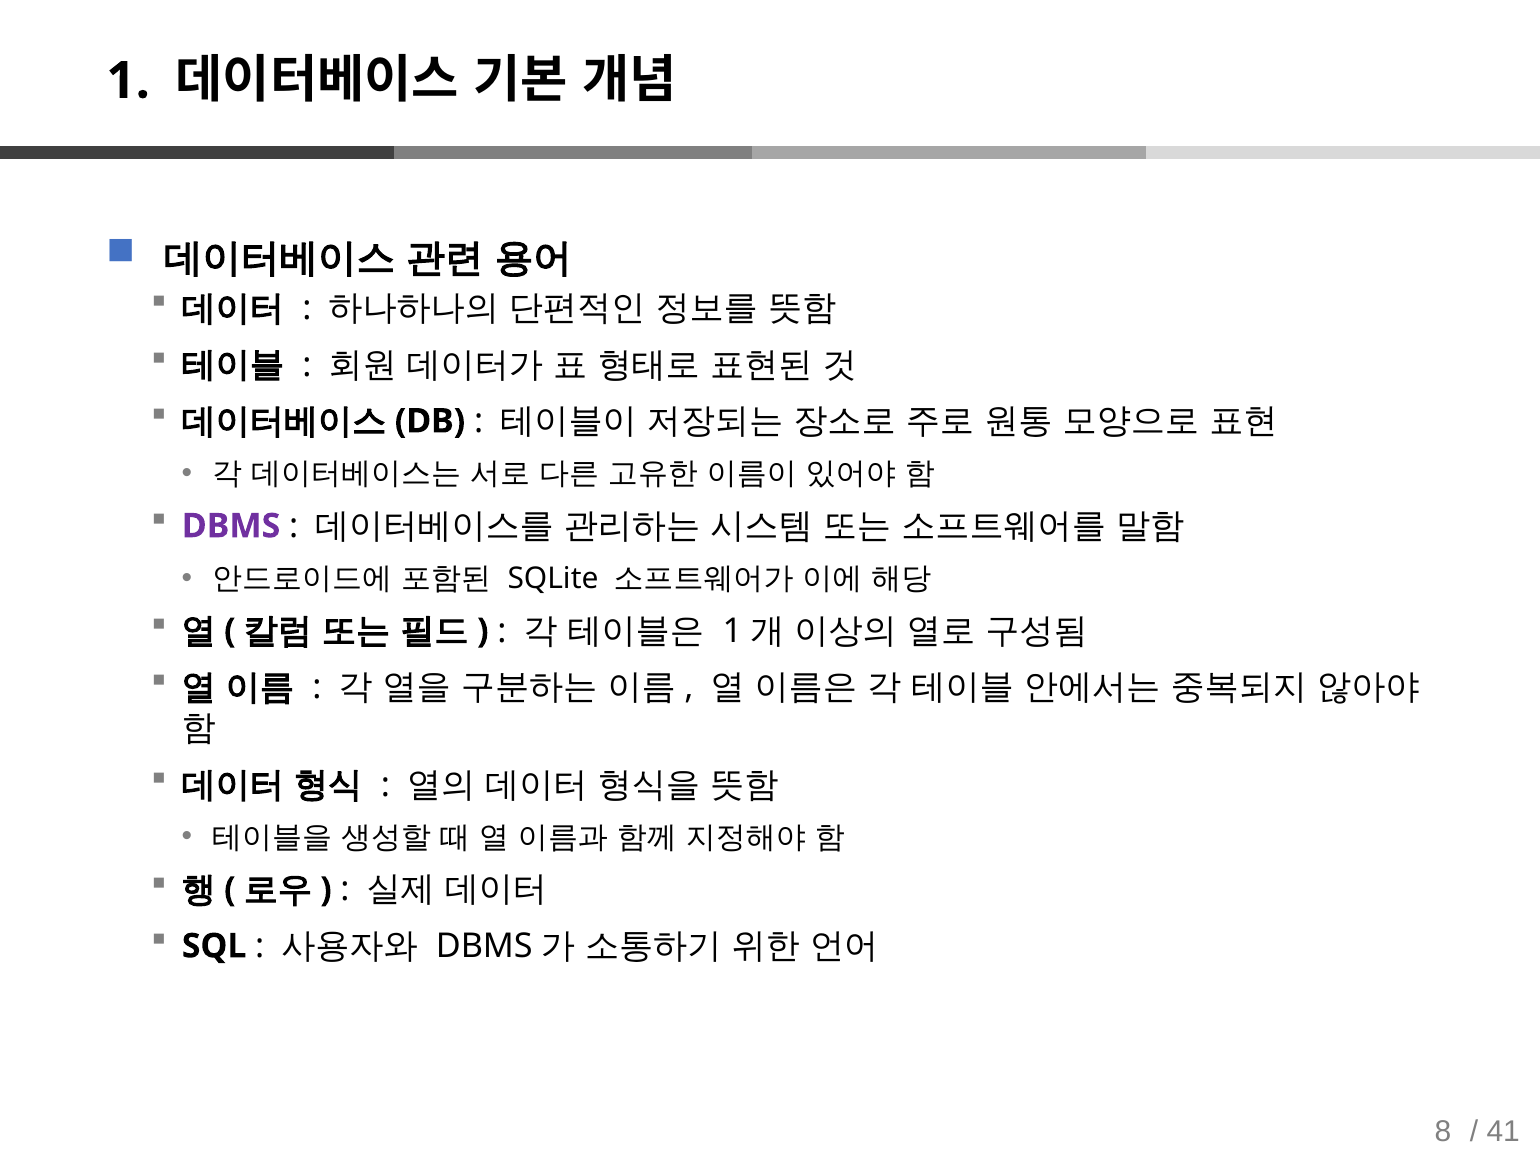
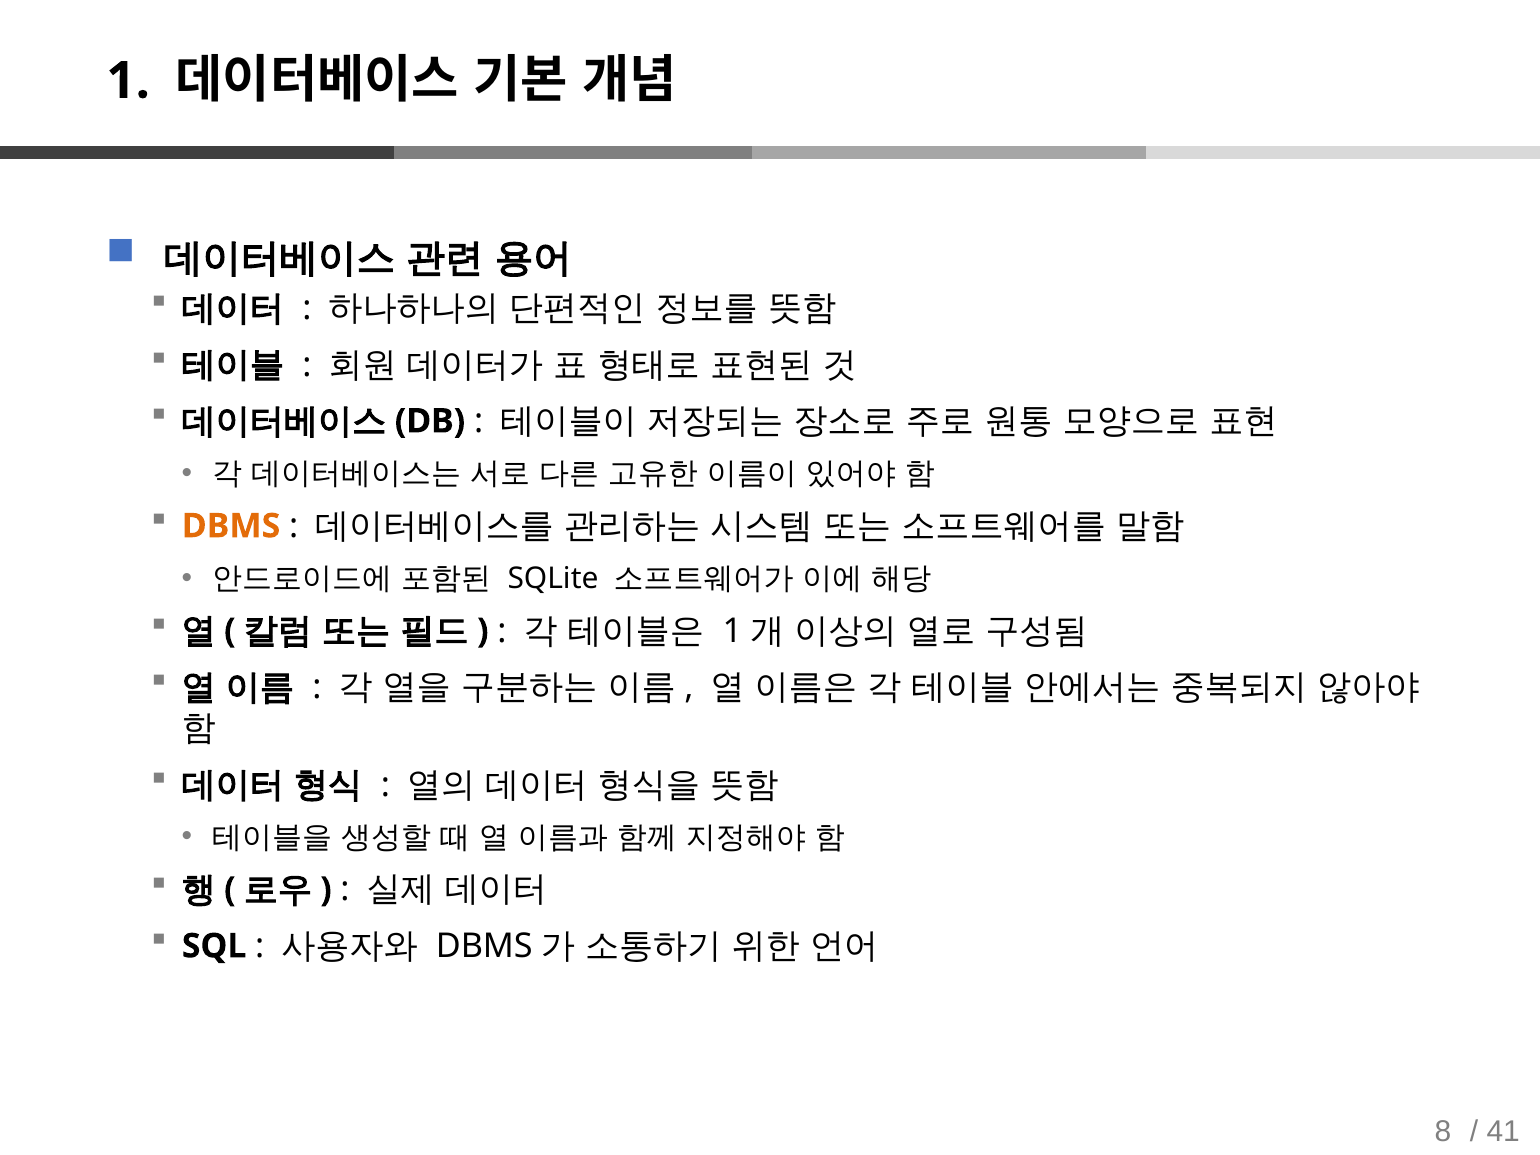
DBMS colour: purple -> orange (231, 526)
